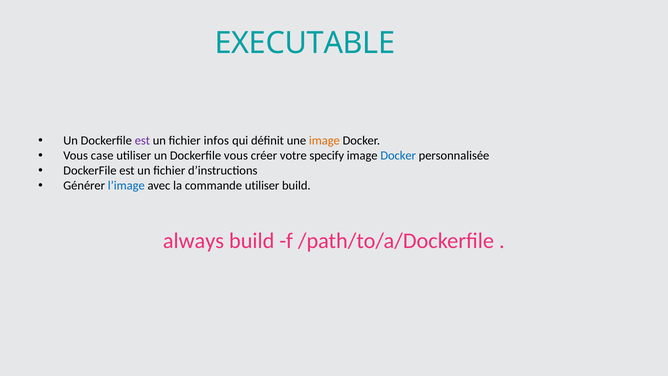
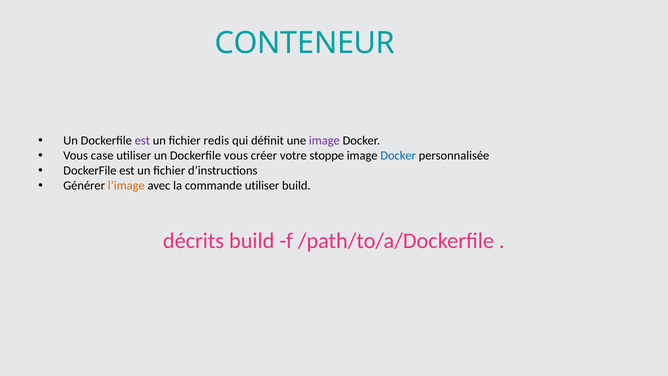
EXECUTABLE: EXECUTABLE -> CONTENEUR (305, 43)
infos: infos -> redis (216, 141)
image colour: orange -> purple (324, 141)
specify: specify -> stoppe (327, 156)
l’image colour: blue -> orange (126, 186)
always: always -> décrits (193, 241)
